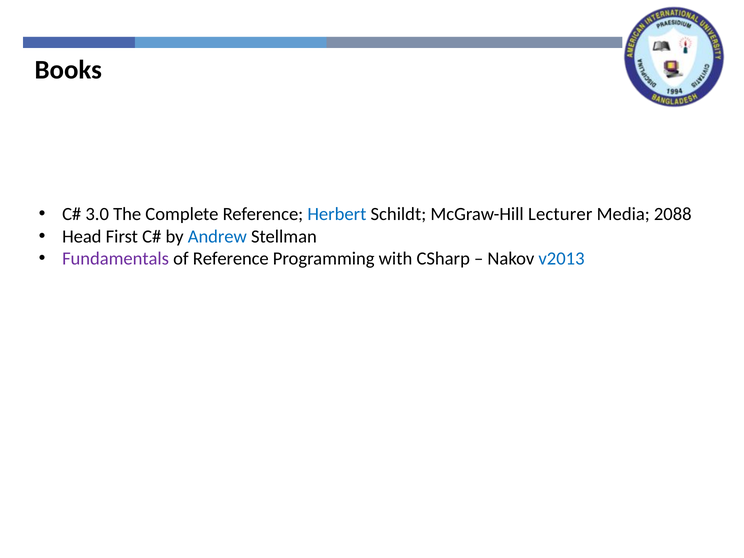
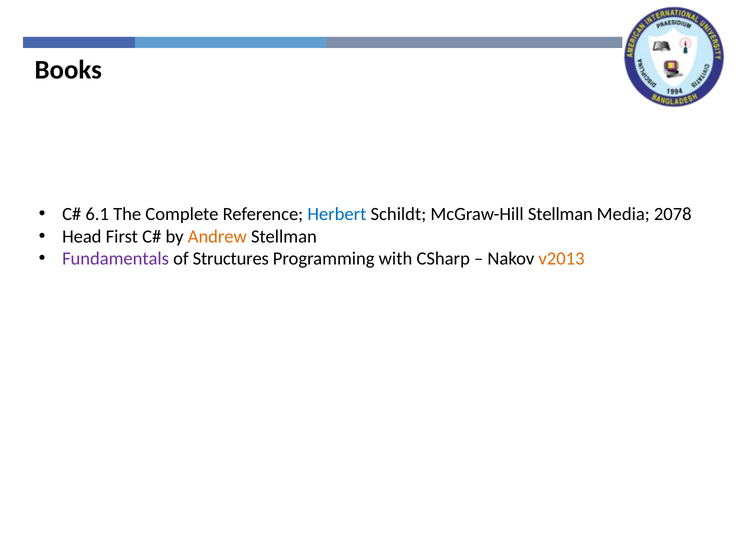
3.0: 3.0 -> 6.1 (97, 214)
McGraw-Hill Lecturer: Lecturer -> Stellman (560, 214)
2088: 2088 -> 2078 (673, 214)
Andrew colour: blue -> orange (217, 236)
of Reference: Reference -> Structures (231, 259)
v2013 colour: blue -> orange (562, 259)
